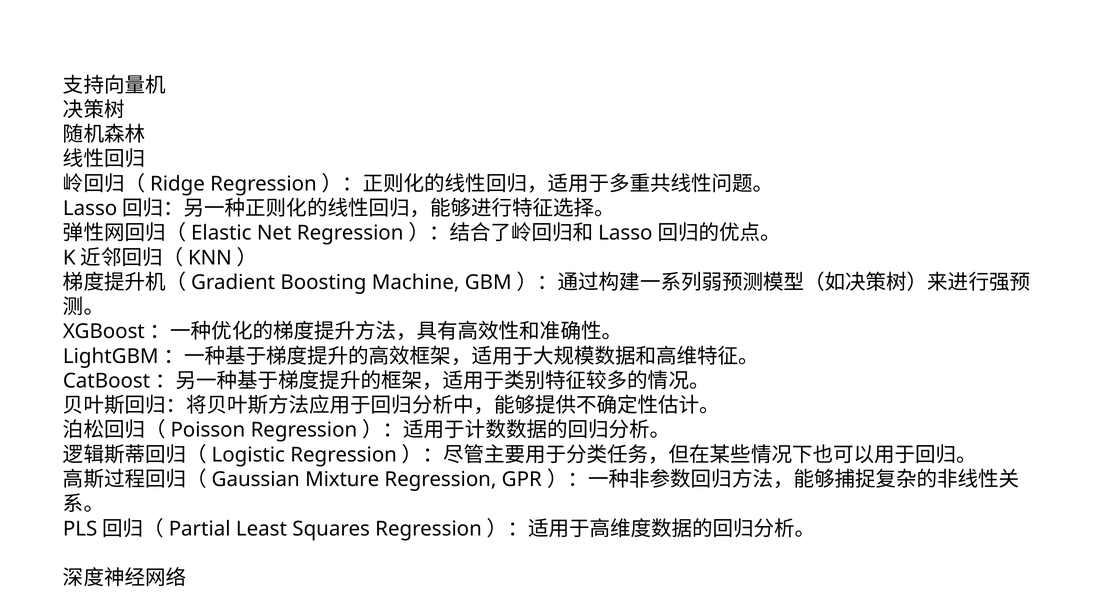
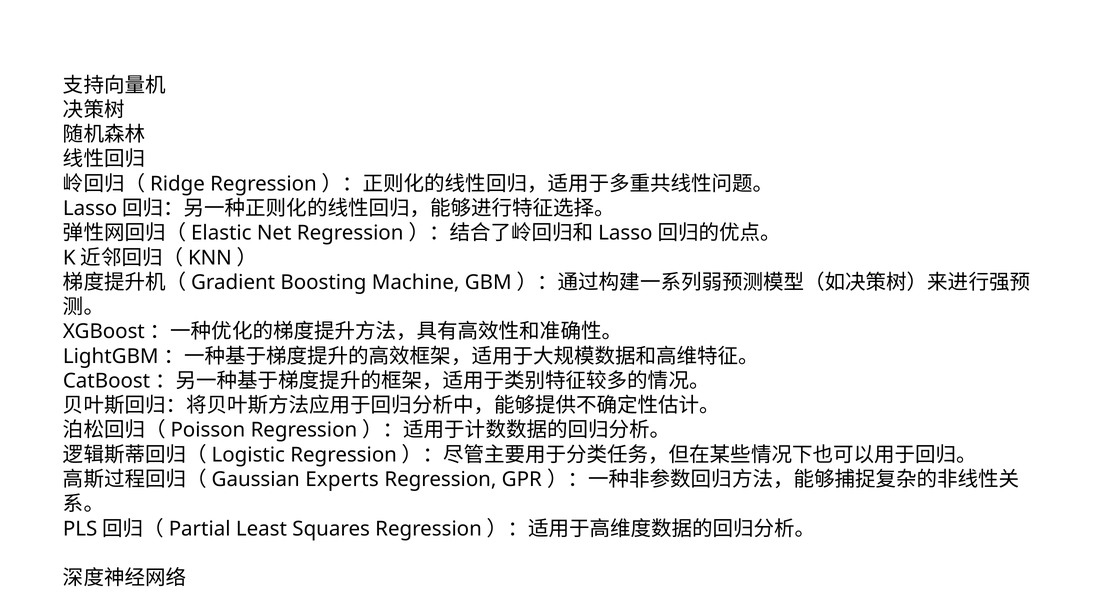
Mixture: Mixture -> Experts (342, 479)
